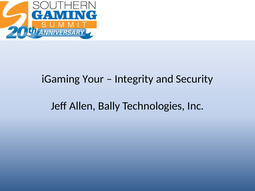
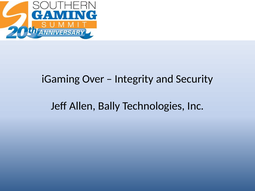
Your: Your -> Over (93, 79)
